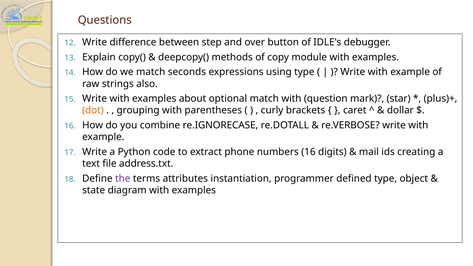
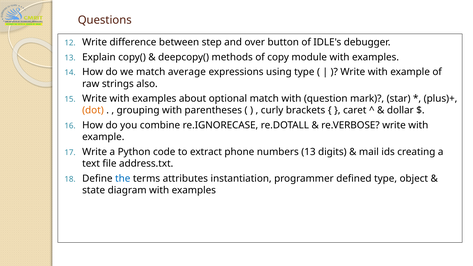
seconds: seconds -> average (187, 72)
numbers 16: 16 -> 13 (308, 152)
the colour: purple -> blue (123, 179)
